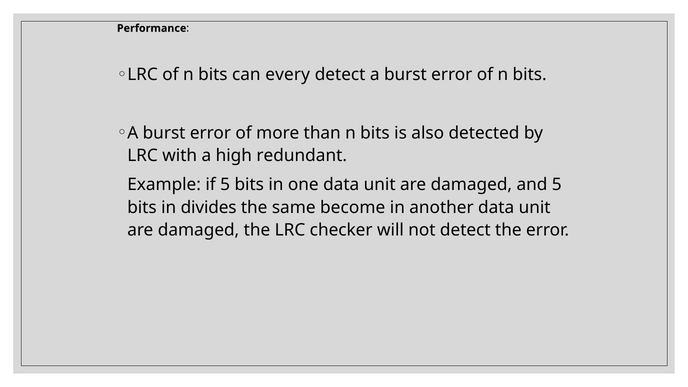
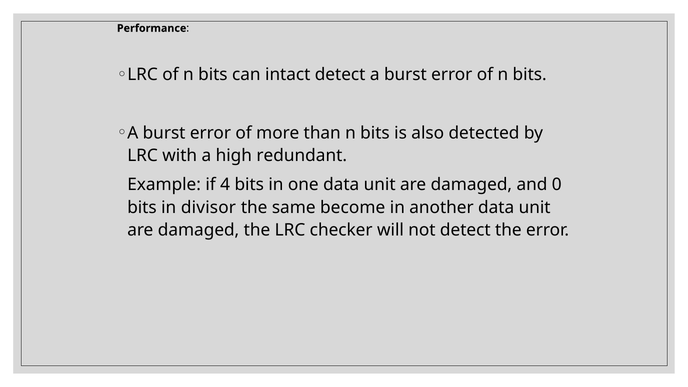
every: every -> intact (288, 75)
if 5: 5 -> 4 (225, 185)
and 5: 5 -> 0 (557, 185)
divides: divides -> divisor (208, 207)
